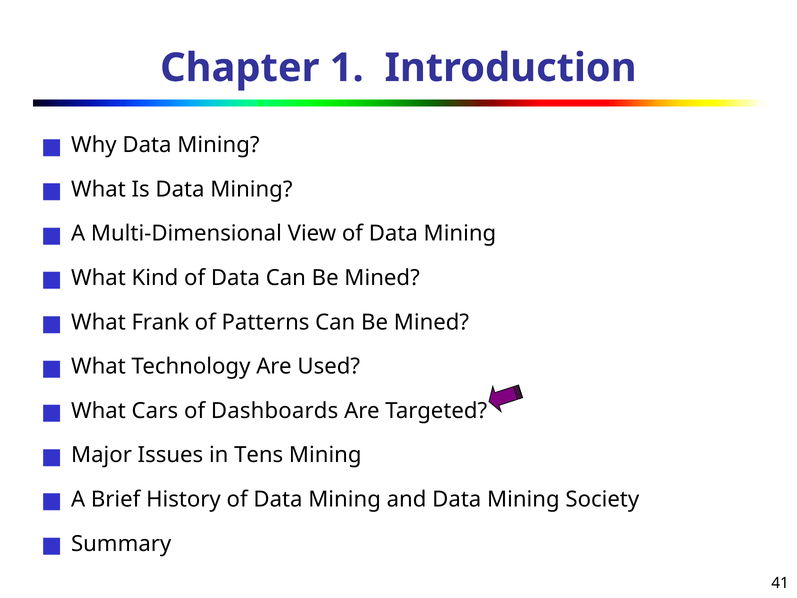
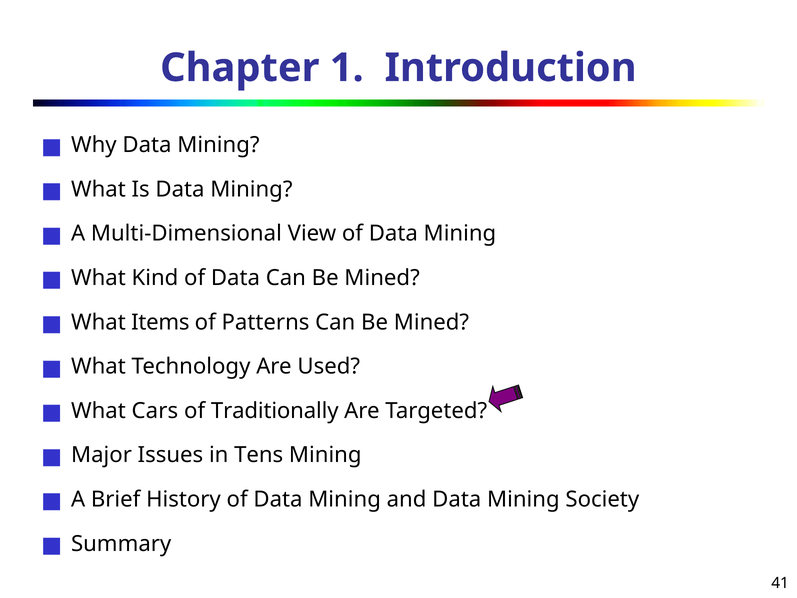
Frank: Frank -> Items (160, 322)
Dashboards: Dashboards -> Traditionally (275, 411)
